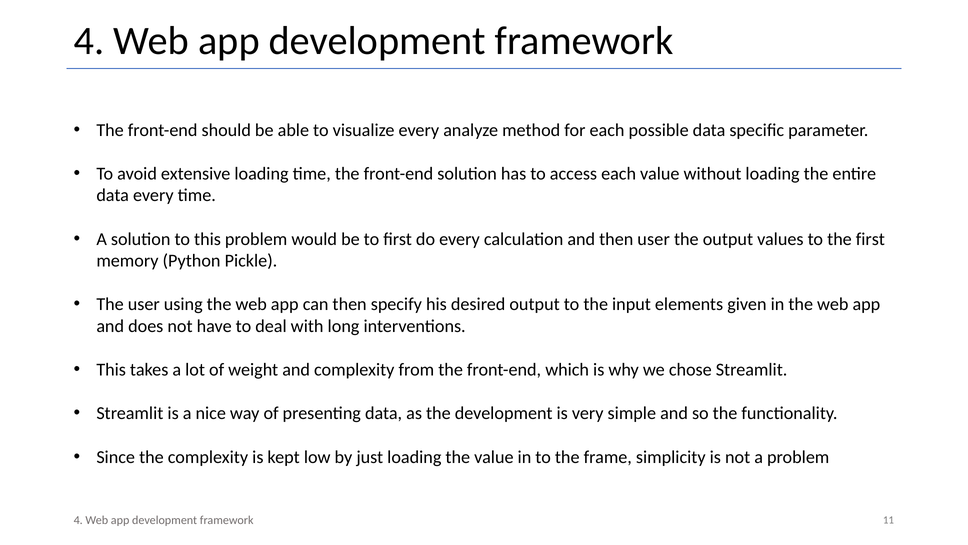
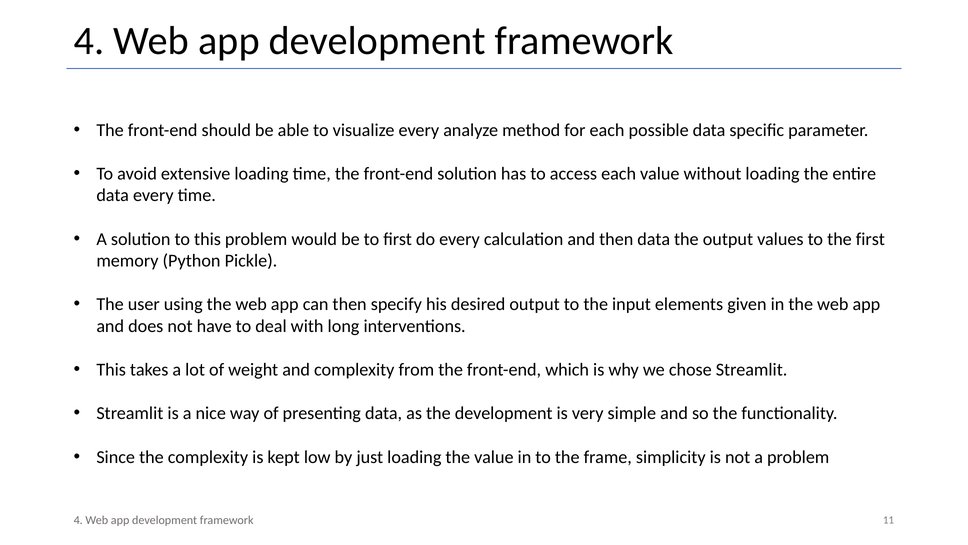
then user: user -> data (654, 239)
